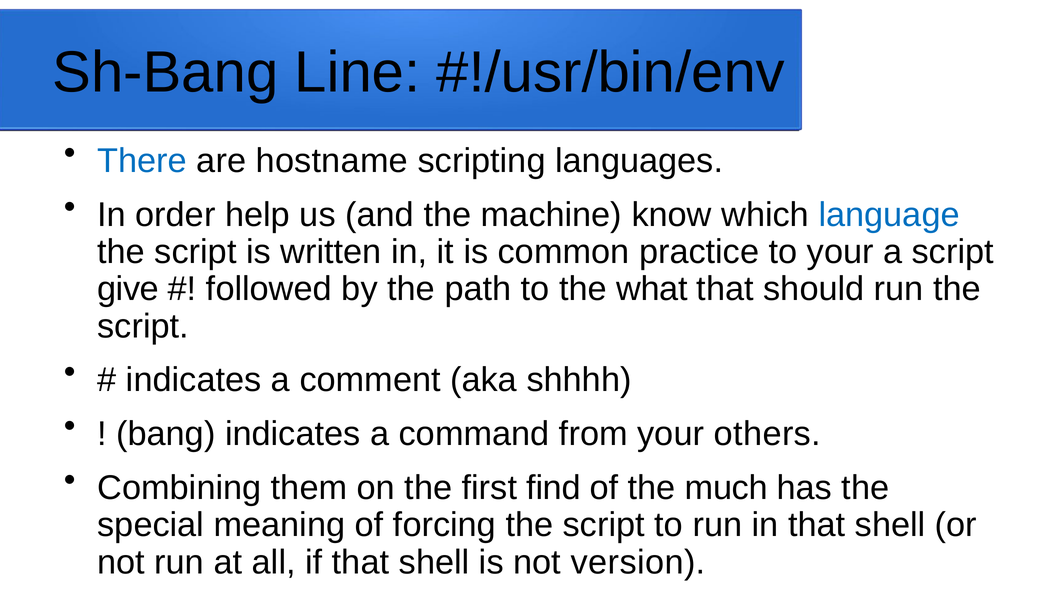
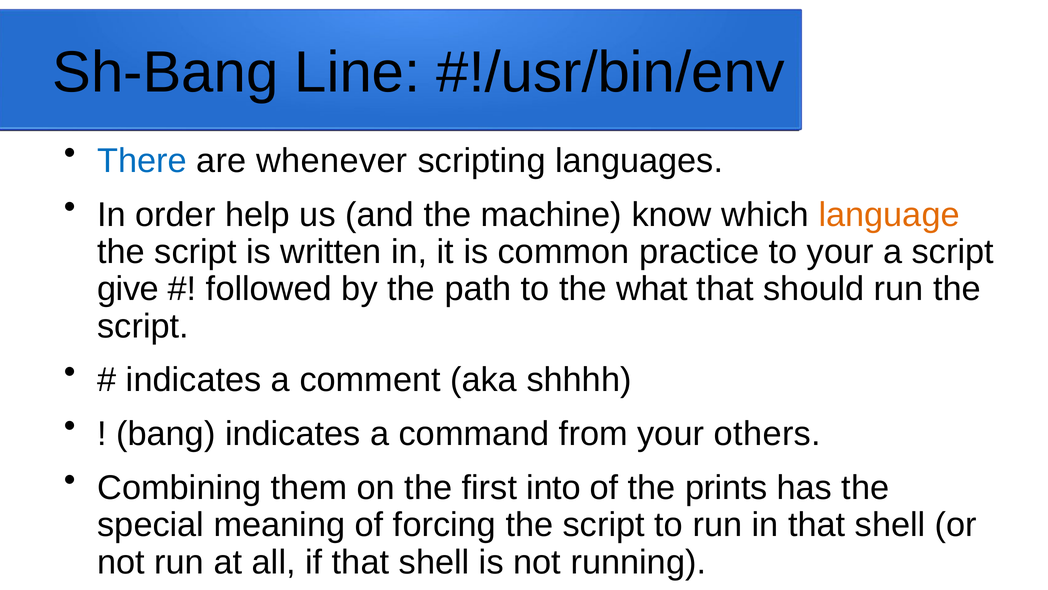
hostname: hostname -> whenever (332, 161)
language colour: blue -> orange (889, 215)
find: find -> into (553, 488)
much: much -> prints (726, 488)
version: version -> running (638, 562)
